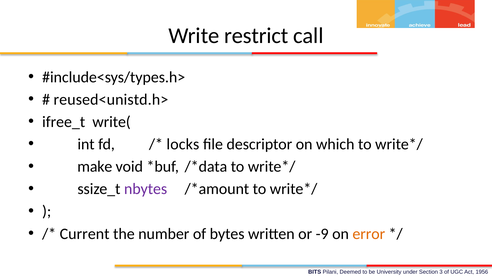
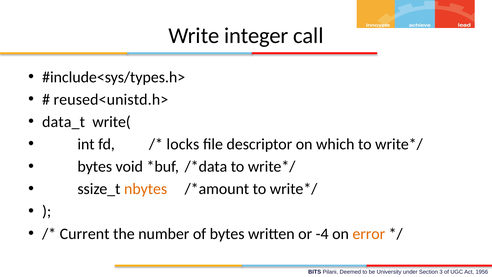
restrict: restrict -> integer (256, 36)
ifree_t: ifree_t -> data_t (64, 122)
make: make -> bytes (95, 166)
nbytes colour: purple -> orange (146, 189)
-9: -9 -> -4 (322, 234)
